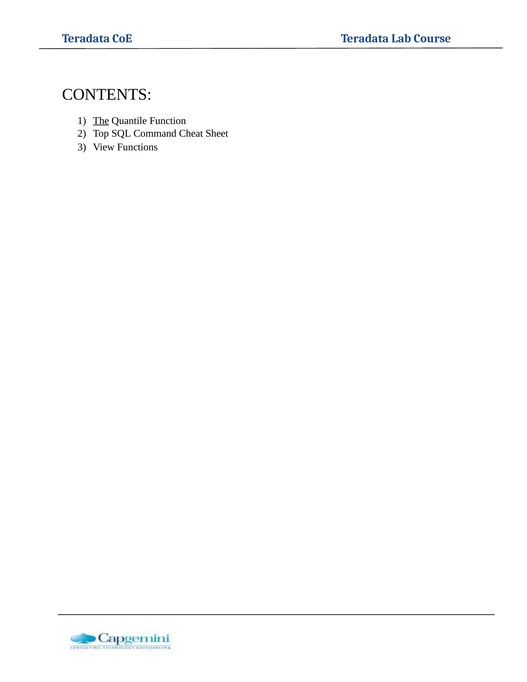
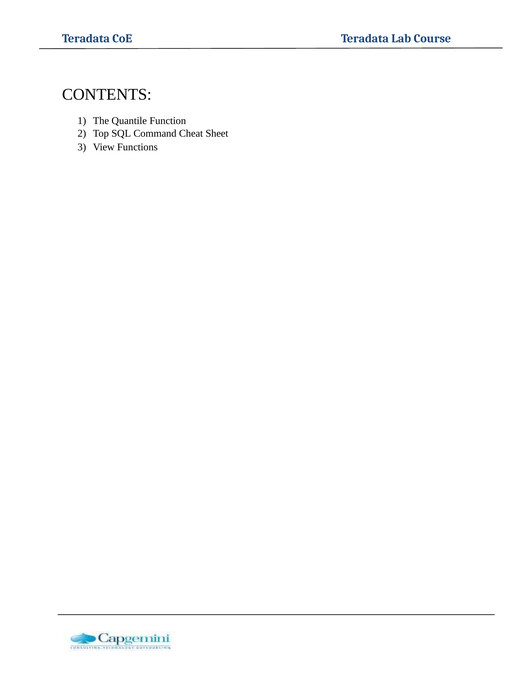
The underline: present -> none (101, 121)
